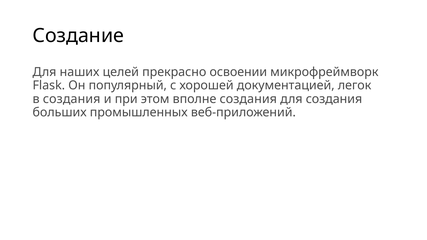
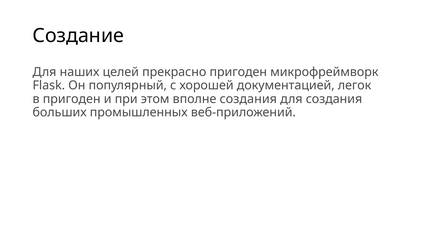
прекрасно освоении: освоении -> пригоден (238, 72)
в создания: создания -> пригоден (72, 99)
